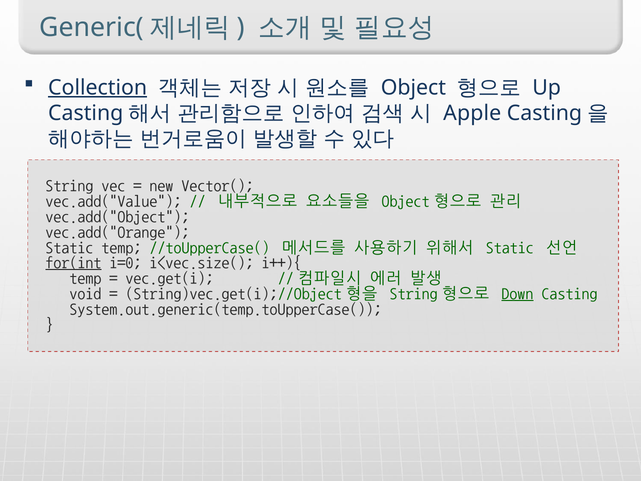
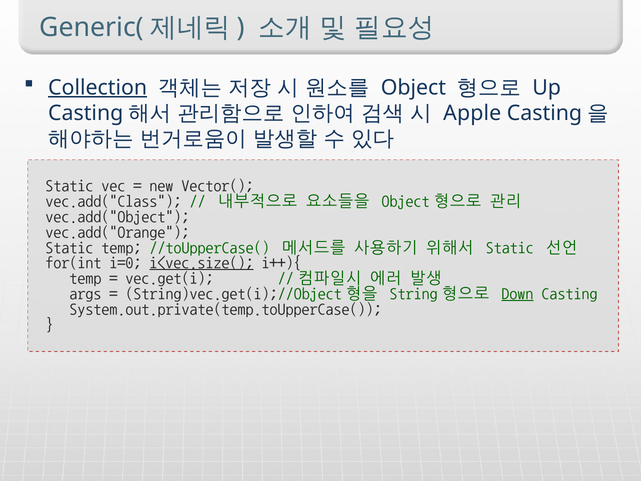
String: String -> Static (69, 186)
vec.add("Value: vec.add("Value -> vec.add("Class (113, 201)
for(int underline: present -> none (73, 263)
i<vec.size( underline: none -> present (202, 263)
void: void -> args (85, 293)
System.out.generic(temp.toUpperCase(: System.out.generic(temp.toUpperCase( -> System.out.private(temp.toUpperCase( (226, 309)
